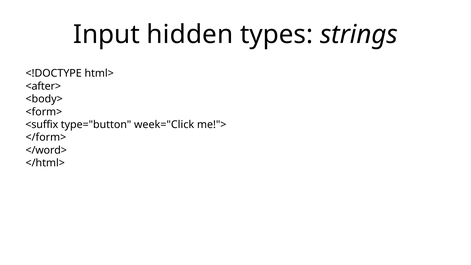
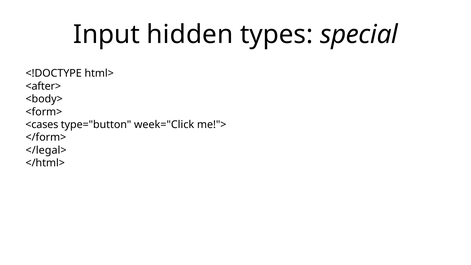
strings: strings -> special (359, 34)
<suffix: <suffix -> <cases (42, 125)
</word>: </word> -> </legal> (46, 150)
